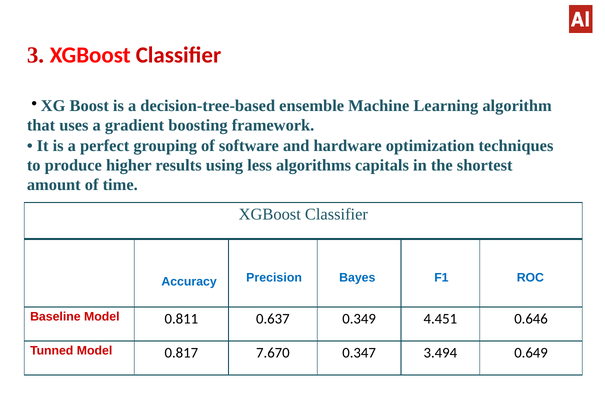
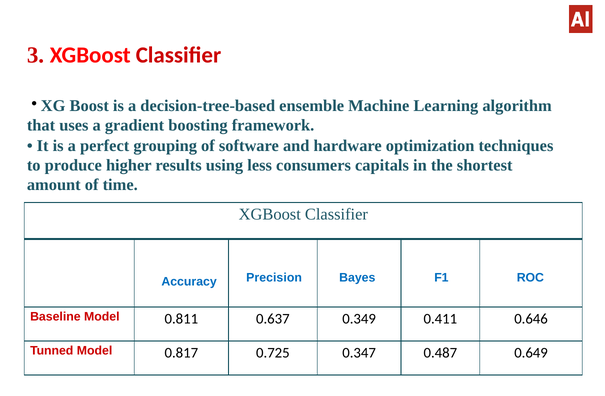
algorithms: algorithms -> consumers (314, 165)
4.451: 4.451 -> 0.411 (440, 319)
7.670: 7.670 -> 0.725 (273, 353)
3.494: 3.494 -> 0.487 (440, 353)
